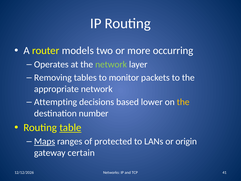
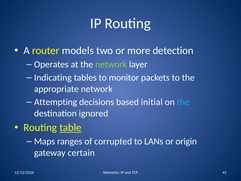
occurring: occurring -> detection (173, 51)
Removing: Removing -> Indicating (53, 78)
lower: lower -> initial (152, 102)
the colour: yellow -> light blue (183, 102)
number: number -> ignored (94, 113)
Maps underline: present -> none (45, 141)
protected: protected -> corrupted (113, 141)
